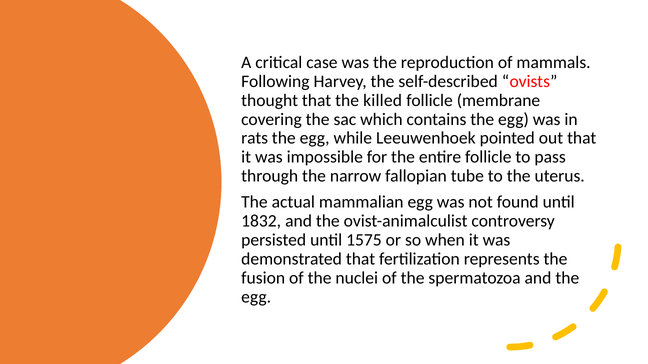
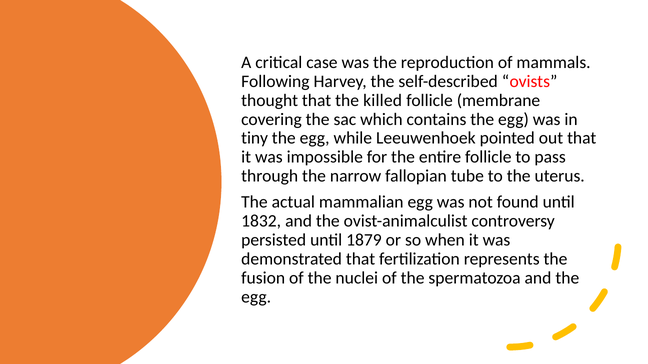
rats: rats -> tiny (255, 138)
1575: 1575 -> 1879 (364, 240)
